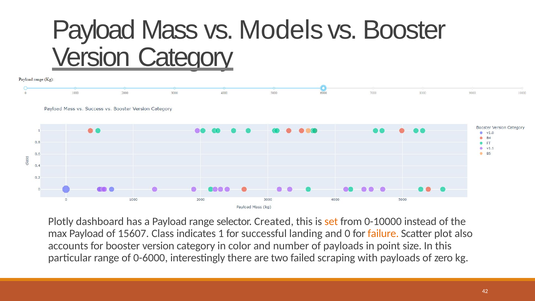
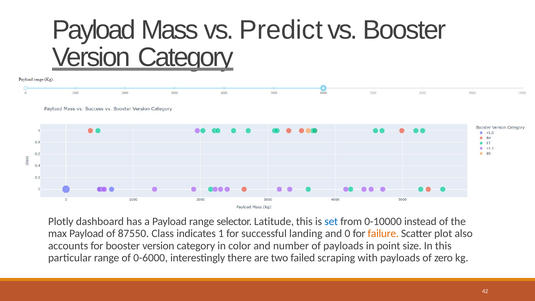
Models: Models -> Predict (281, 30)
Created: Created -> Latitude (274, 221)
set colour: orange -> blue (331, 221)
15607: 15607 -> 87550 (133, 234)
